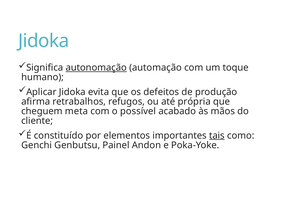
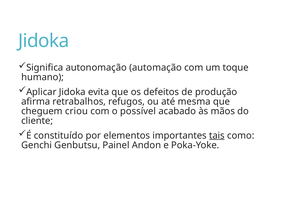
autonomação underline: present -> none (96, 67)
própria: própria -> mesma (194, 101)
meta: meta -> criou (77, 111)
